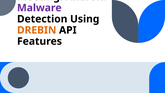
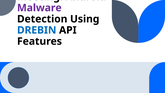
DREBIN colour: orange -> blue (37, 30)
